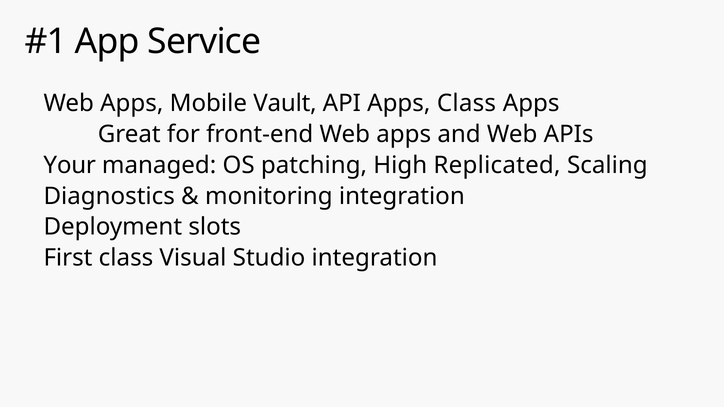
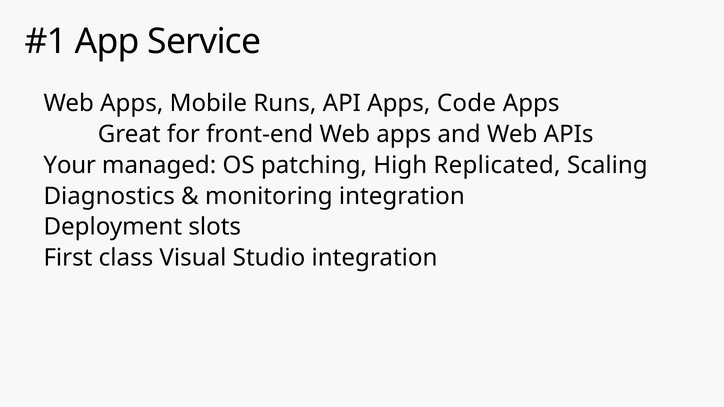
Vault: Vault -> Runs (285, 103)
Apps Class: Class -> Code (466, 103)
